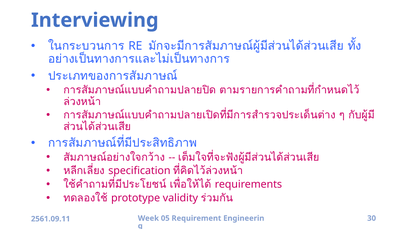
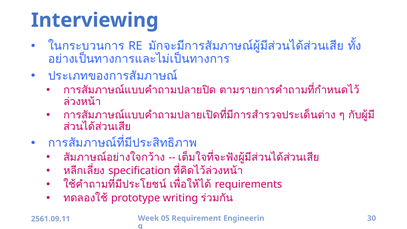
validity: validity -> writing (180, 198)
